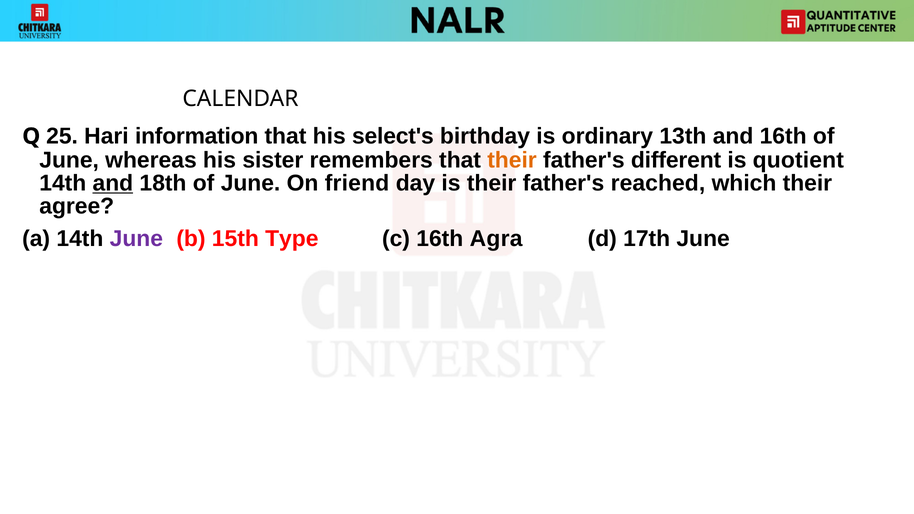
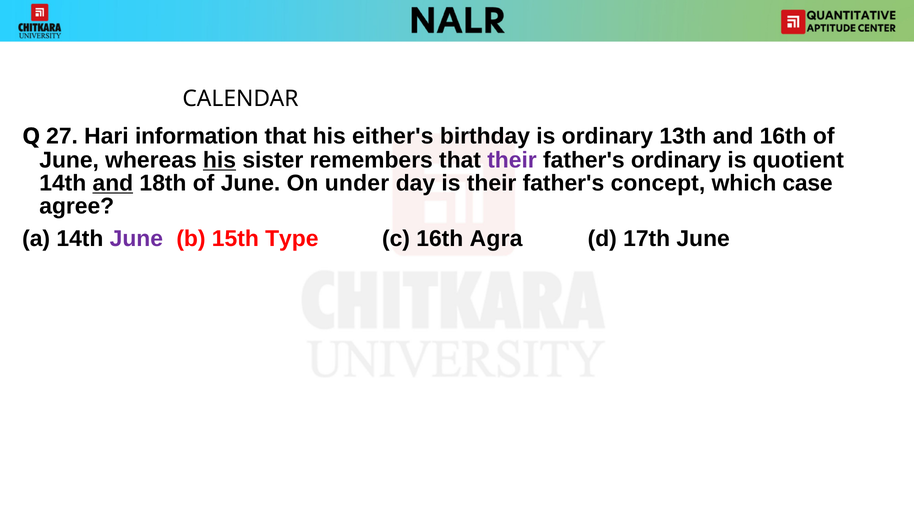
25: 25 -> 27 (62, 136)
select's: select's -> either's (393, 136)
his underline: none -> present (219, 160)
their colour: orange -> purple (512, 160)
father's different: different -> ordinary (676, 160)
friend: friend -> under (357, 183)
reached: reached -> concept (658, 183)
which their: their -> case (808, 183)
